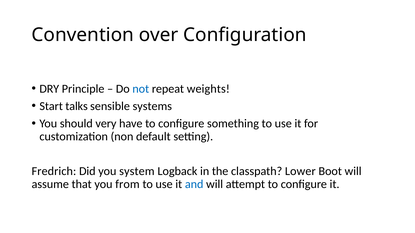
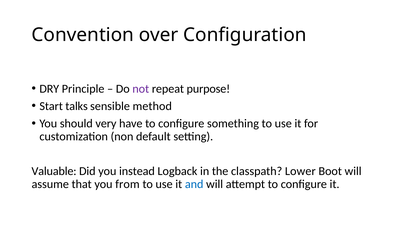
not colour: blue -> purple (141, 89)
weights: weights -> purpose (208, 89)
systems: systems -> method (152, 106)
Fredrich: Fredrich -> Valuable (54, 172)
system: system -> instead (137, 172)
